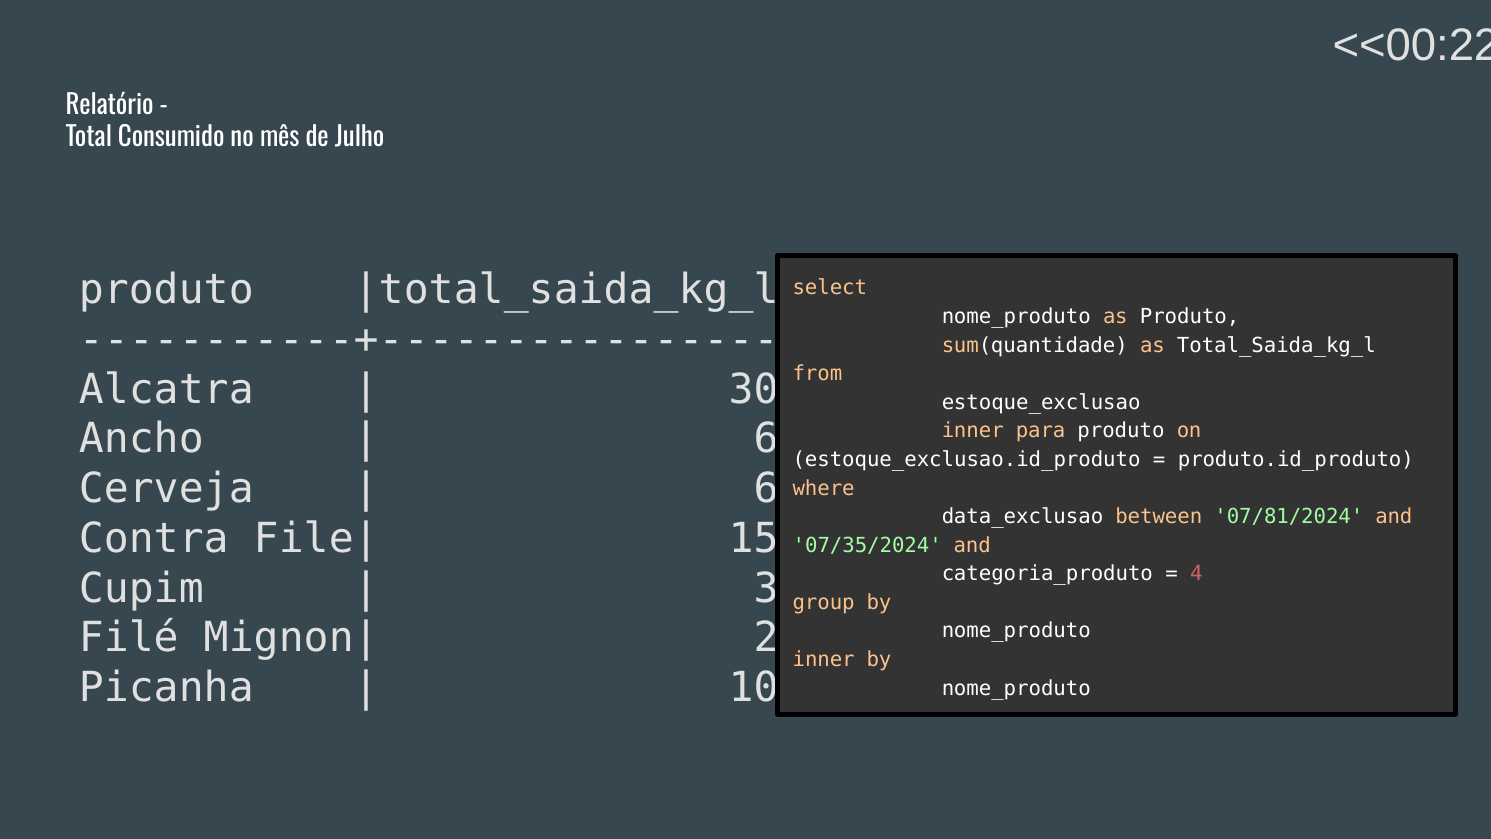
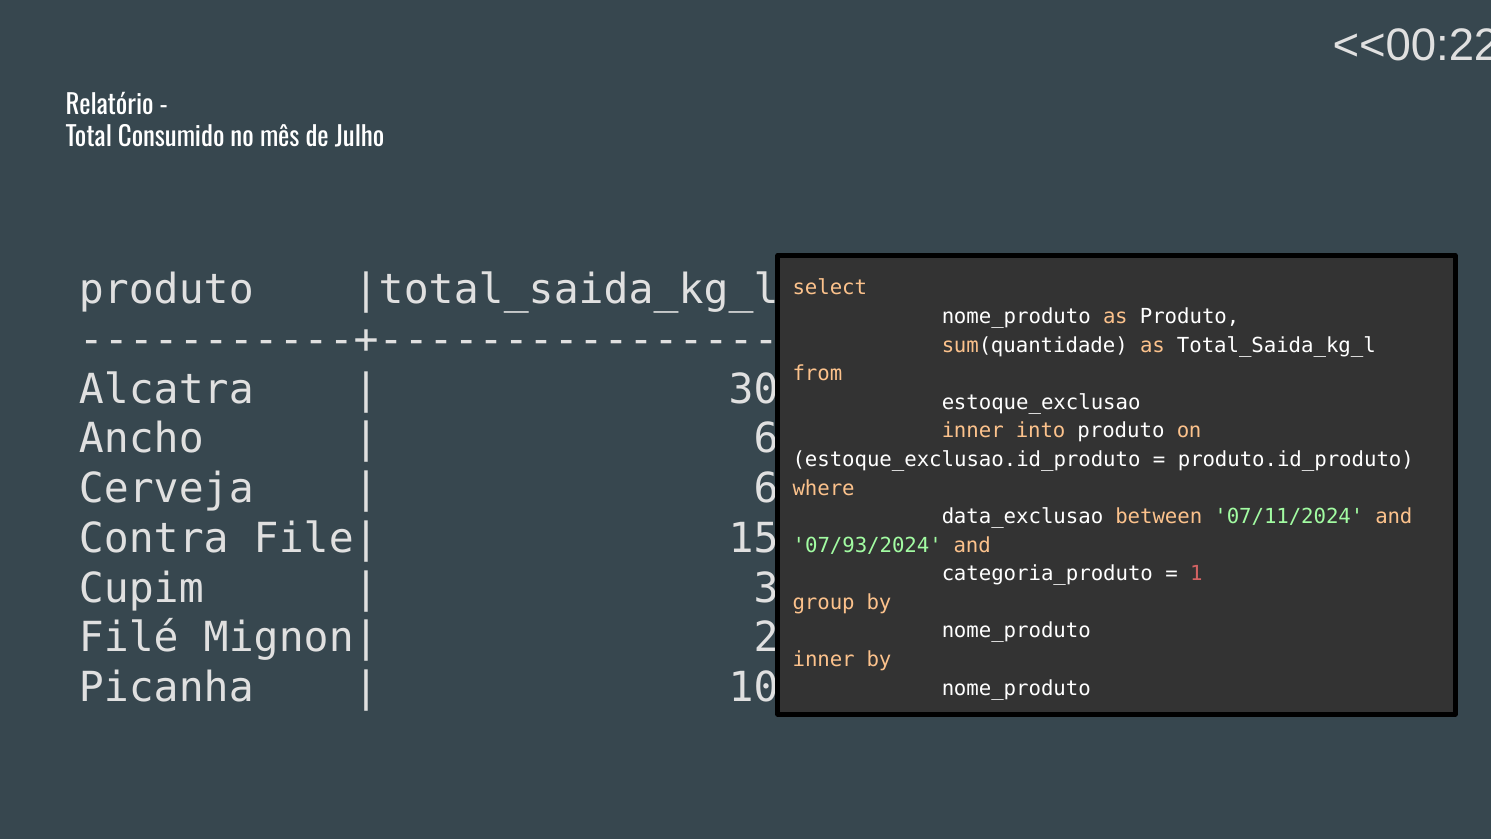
para: para -> into (1041, 431)
07/81/2024: 07/81/2024 -> 07/11/2024 (1289, 517)
07/35/2024: 07/35/2024 -> 07/93/2024 (867, 545)
4: 4 -> 1 (1196, 574)
